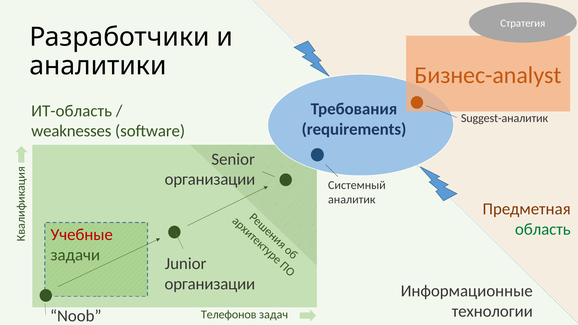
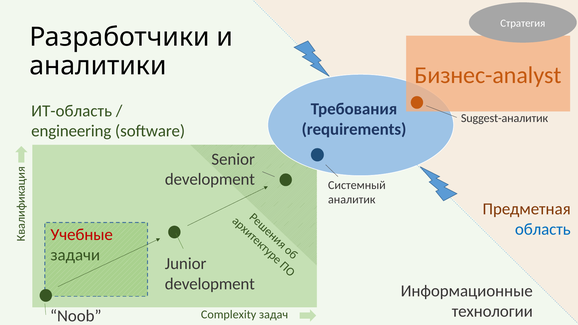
weaknesses: weaknesses -> engineering (71, 131)
организации: организации -> development (210, 179)
область colour: green -> blue (543, 229)
организации: организации -> development (210, 284)
Телефонов: Телефонов -> Complexity (229, 315)
